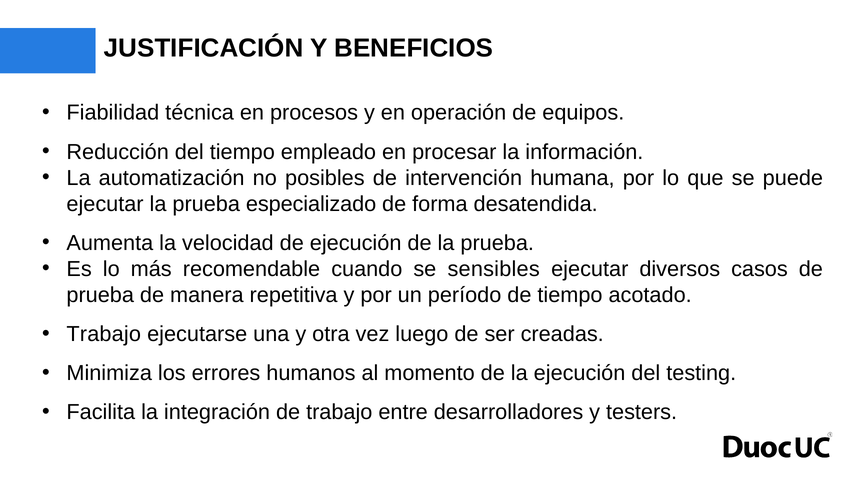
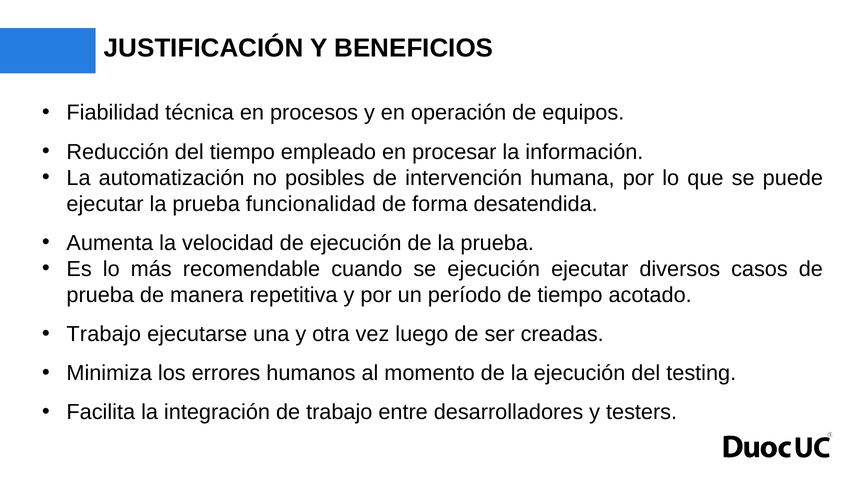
especializado: especializado -> funcionalidad (311, 204)
se sensibles: sensibles -> ejecución (494, 269)
